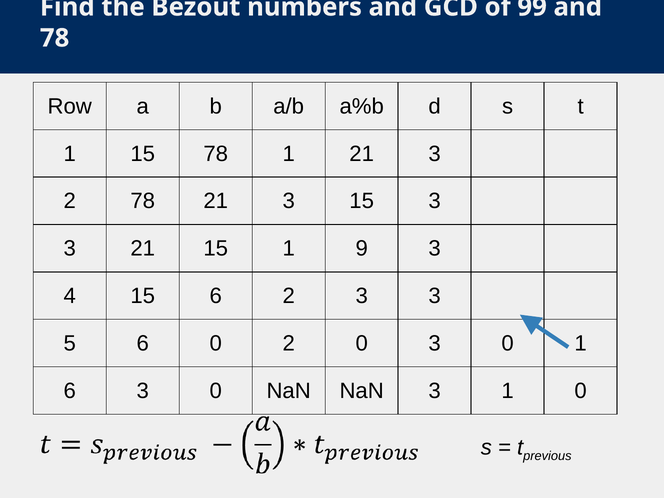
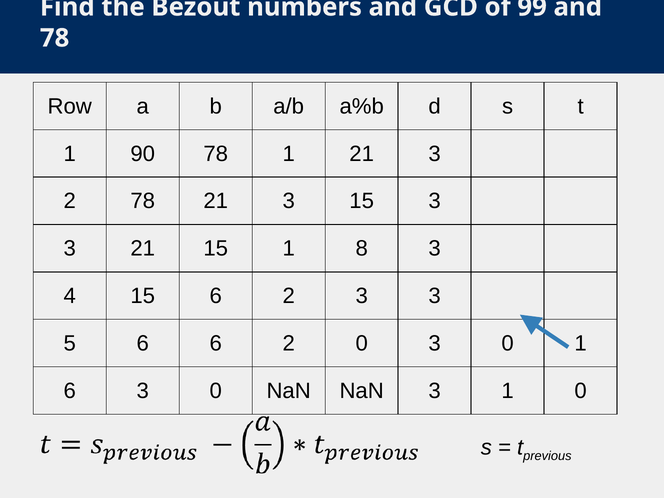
1 15: 15 -> 90 (143, 154)
9: 9 -> 8 (362, 249)
6 0: 0 -> 6 (216, 343)
